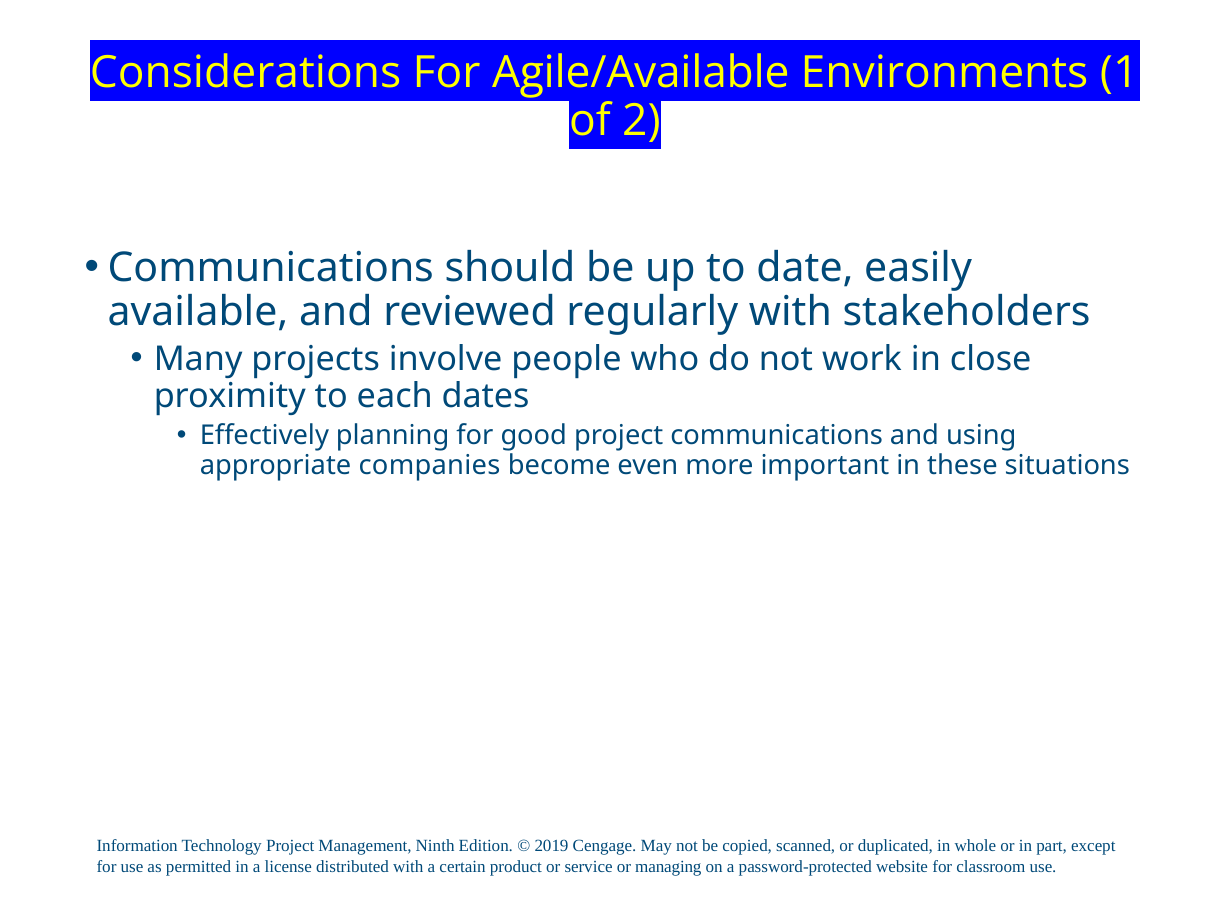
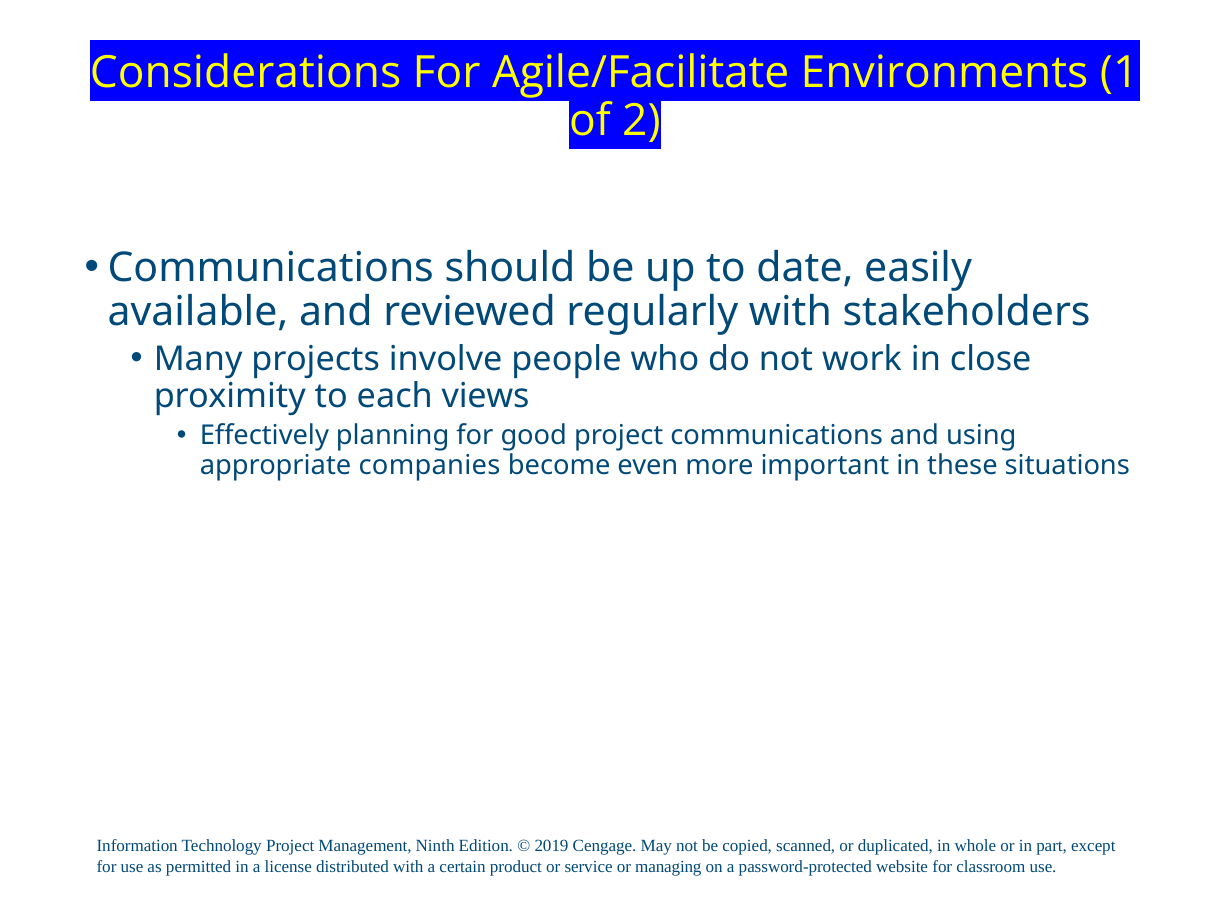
Agile/Available: Agile/Available -> Agile/Facilitate (641, 73)
dates: dates -> views (486, 396)
